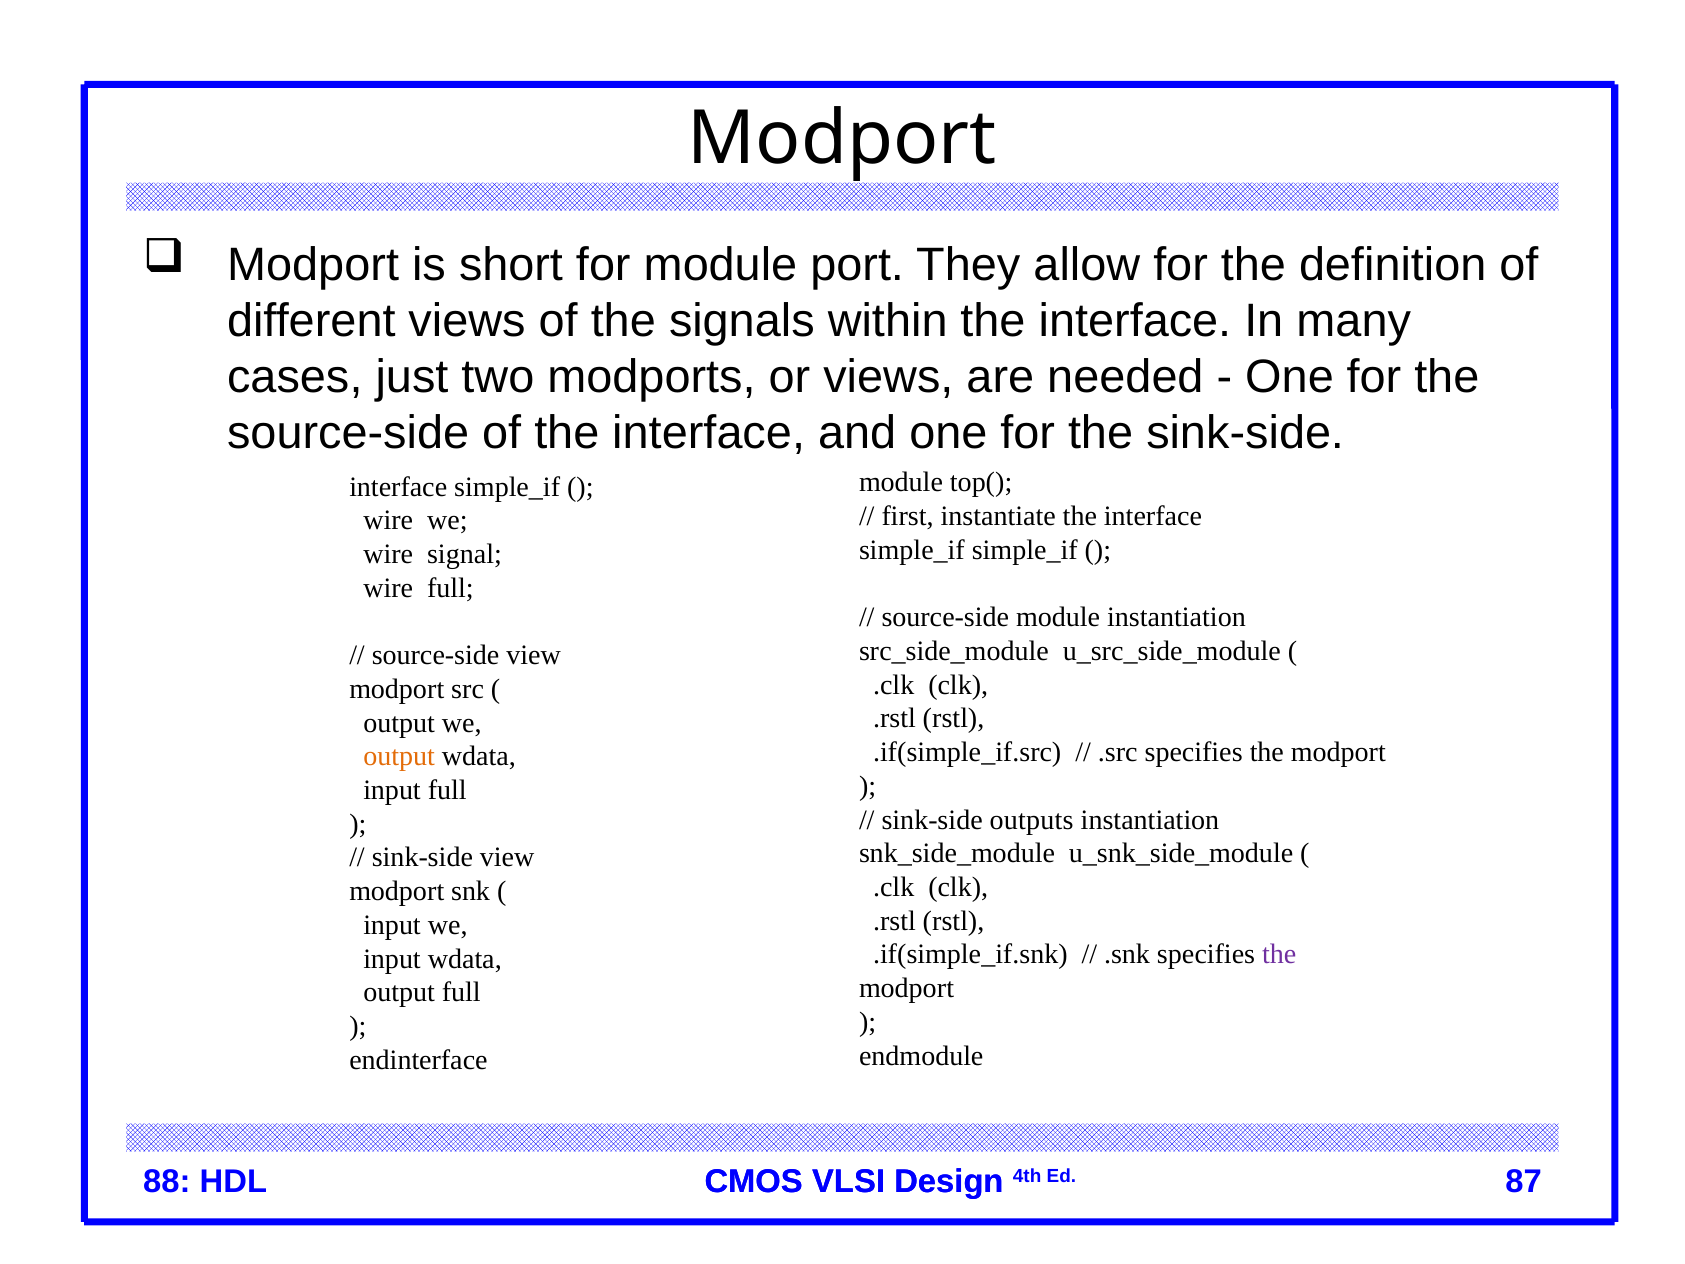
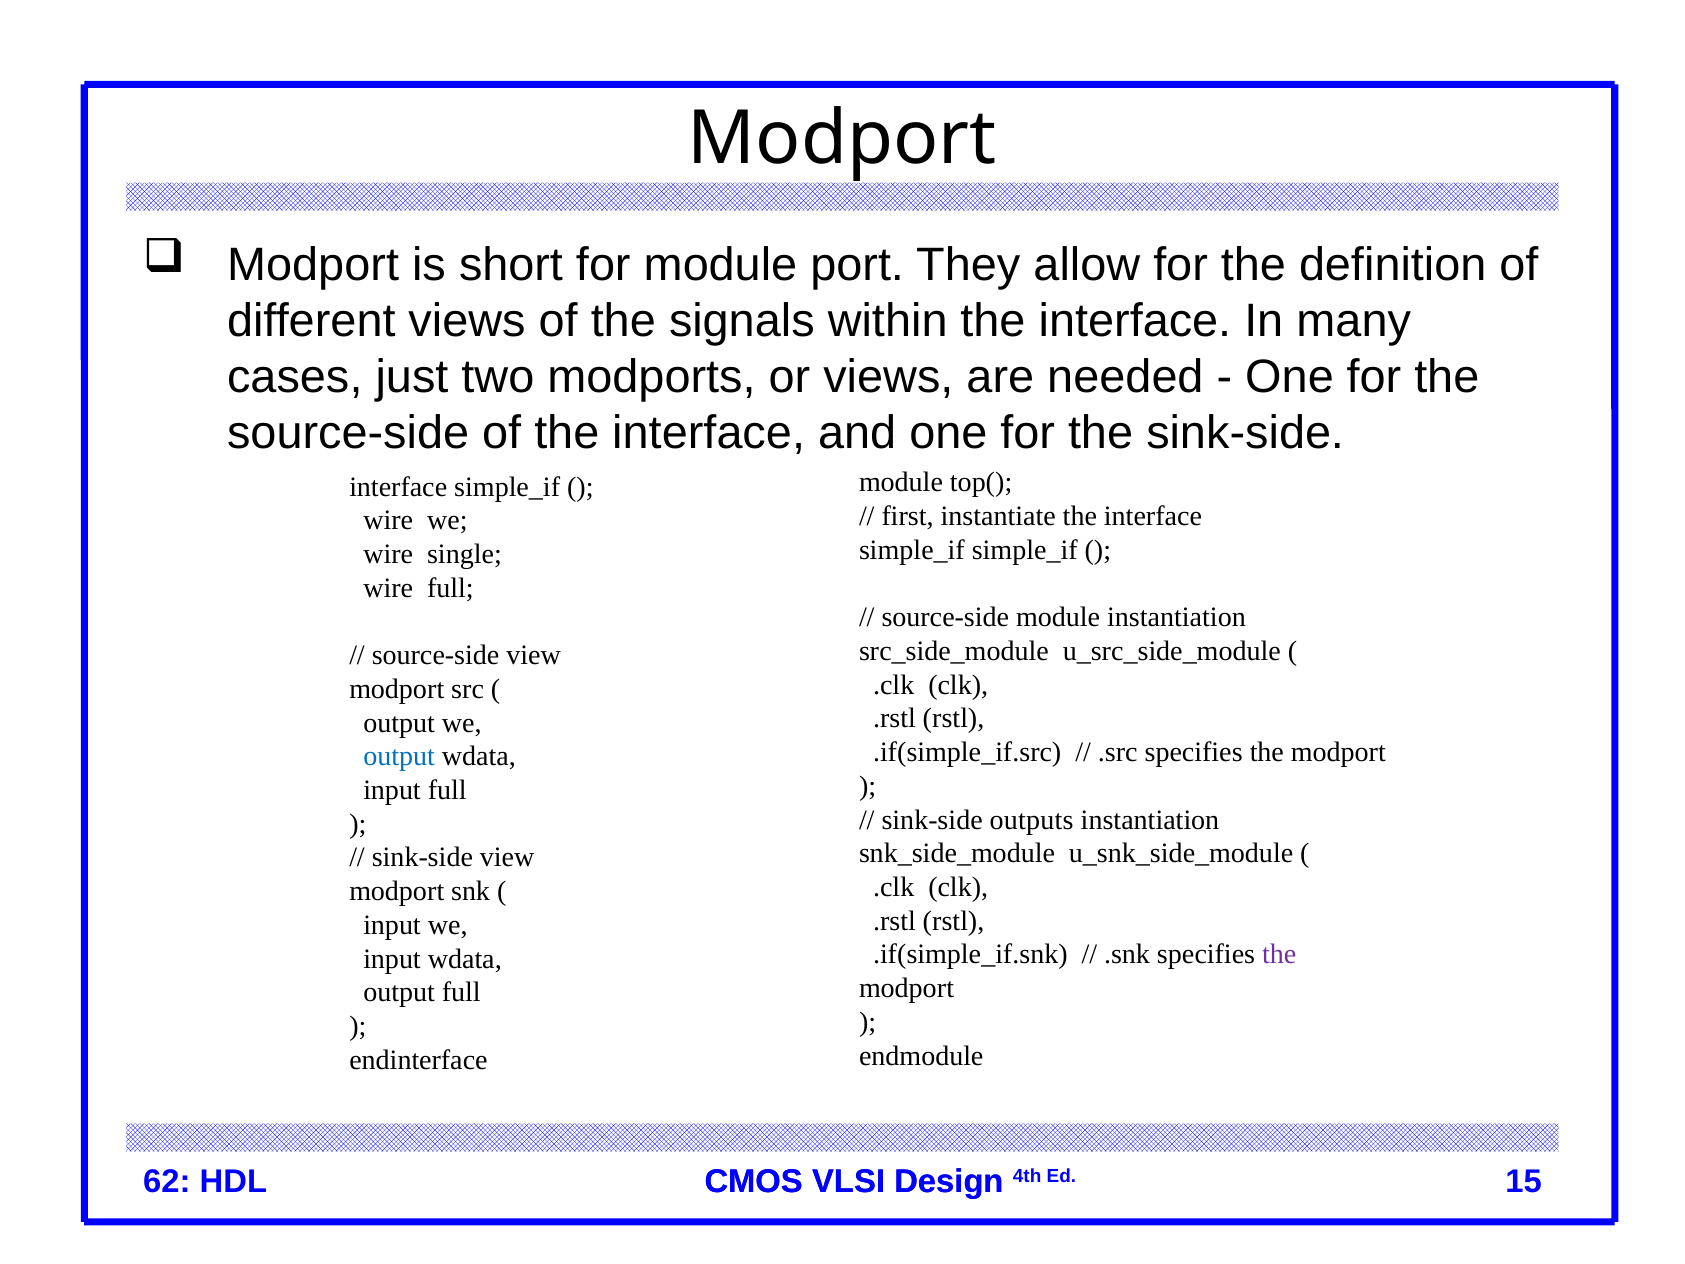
signal: signal -> single (464, 554)
output colour: orange -> blue (399, 756)
88: 88 -> 62 (167, 1182)
87: 87 -> 15 (1524, 1182)
